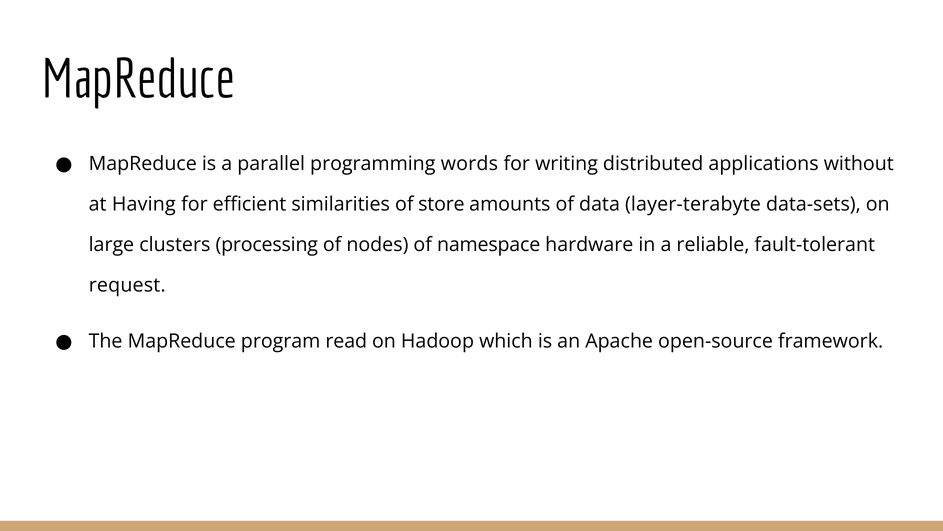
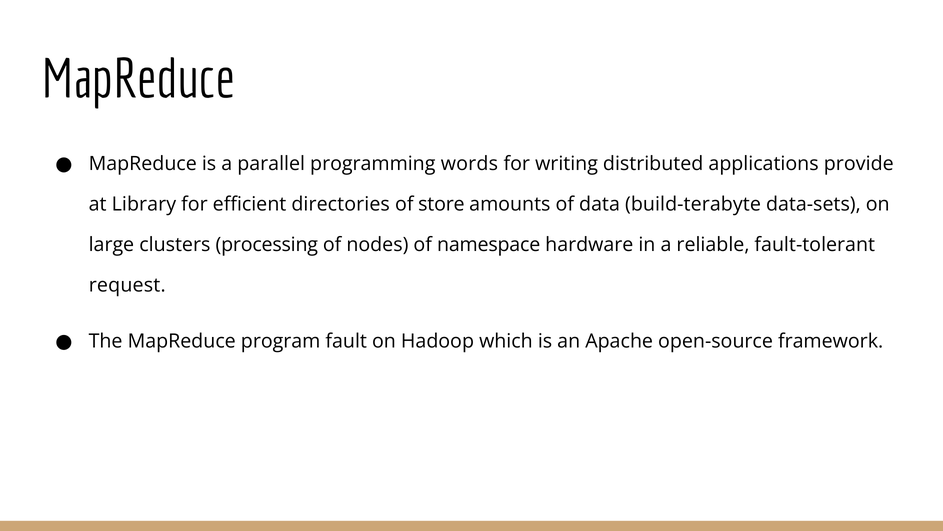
without: without -> provide (859, 164)
Having: Having -> Library (144, 204)
similarities: similarities -> directories (341, 204)
layer-terabyte: layer-terabyte -> build-terabyte (693, 204)
read: read -> fault (346, 341)
